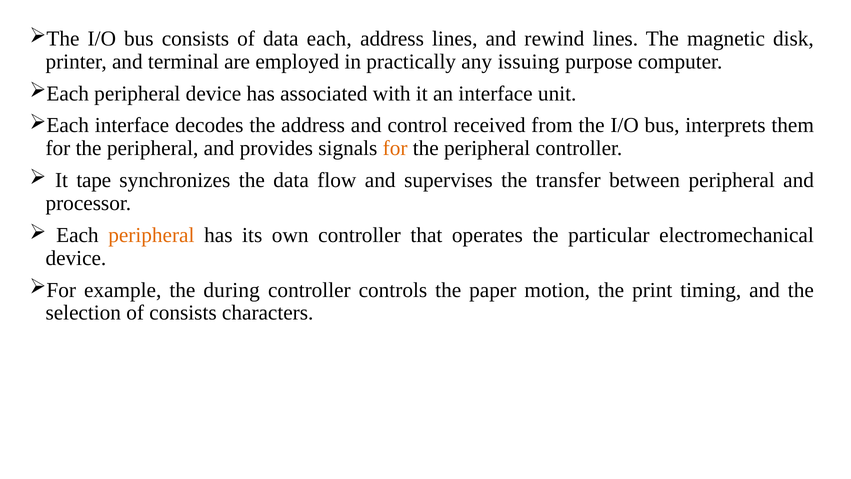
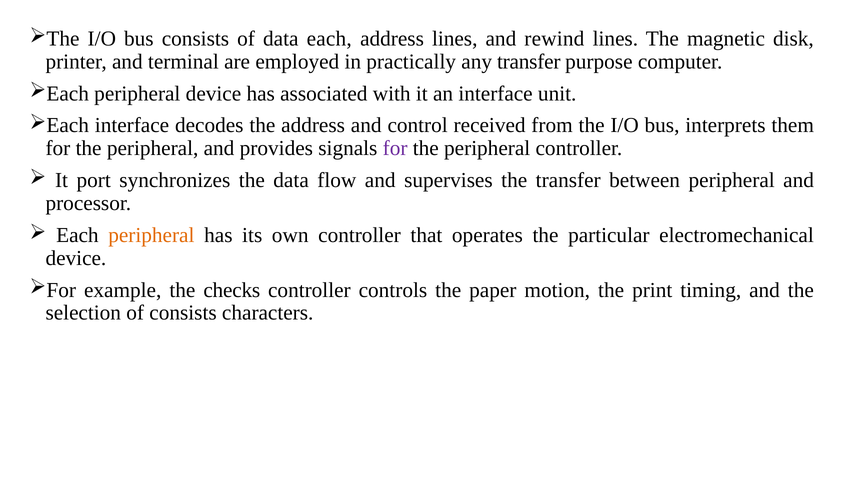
any issuing: issuing -> transfer (529, 62)
for colour: orange -> purple (395, 148)
tape: tape -> port (94, 180)
during: during -> checks (232, 290)
